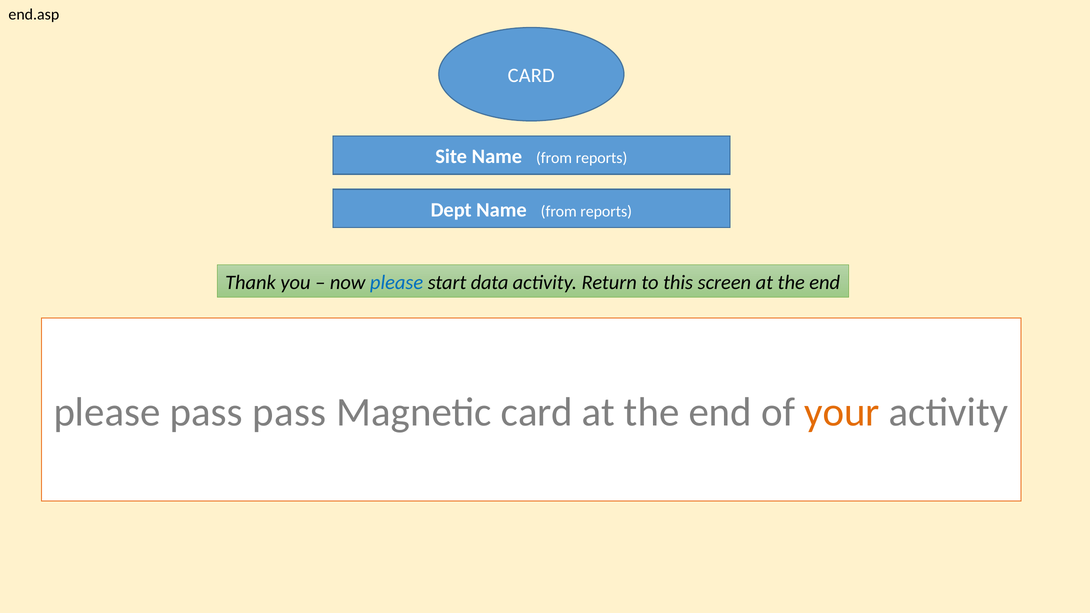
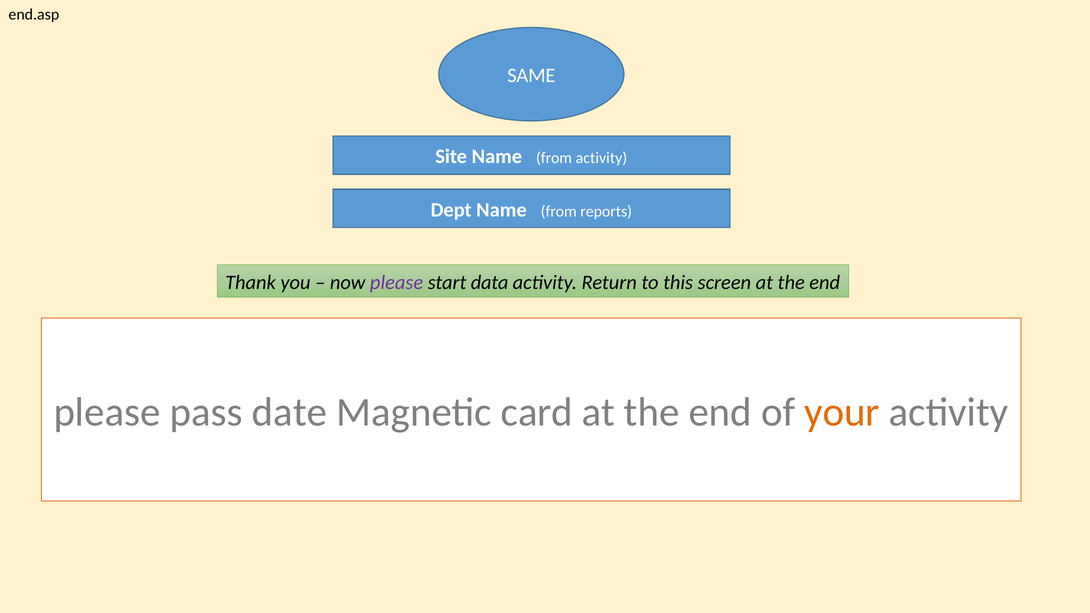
CARD: CARD -> SAME (531, 76)
Site Name from reports: reports -> activity (601, 158)
please colour: blue -> purple (397, 282)
pass pass: pass -> date (290, 413)
